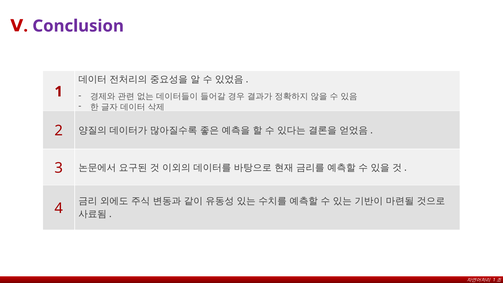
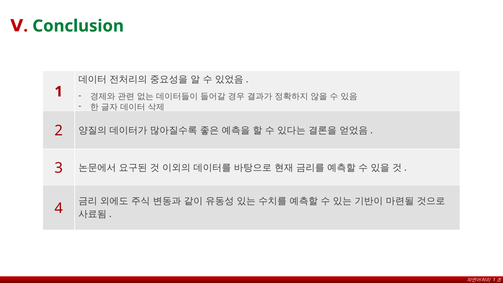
Conclusion colour: purple -> green (78, 26)
